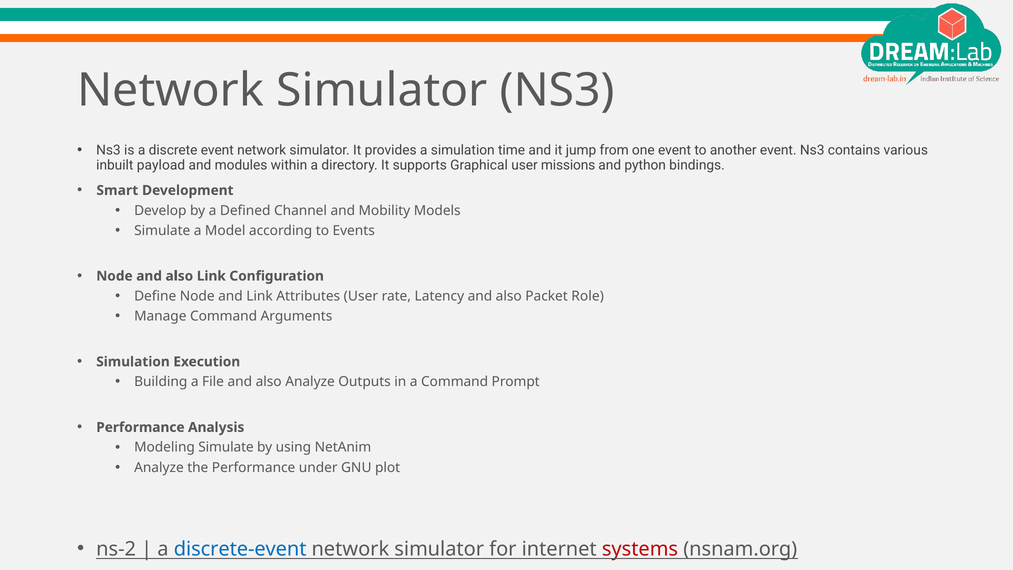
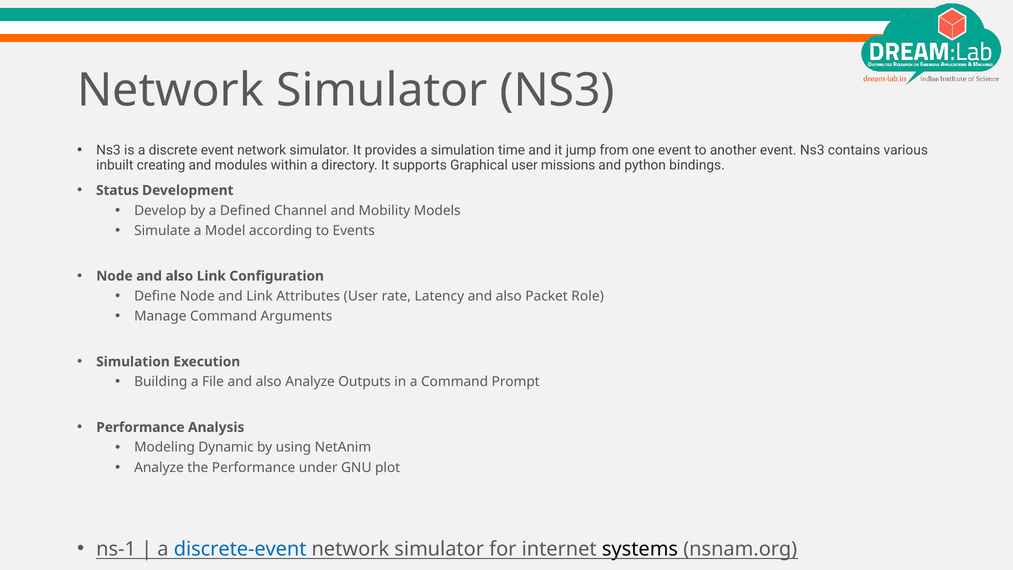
payload: payload -> creating (161, 165)
Smart: Smart -> Status (117, 190)
Modeling Simulate: Simulate -> Dynamic (226, 447)
ns-2: ns-2 -> ns-1 (116, 549)
systems colour: red -> black (640, 549)
